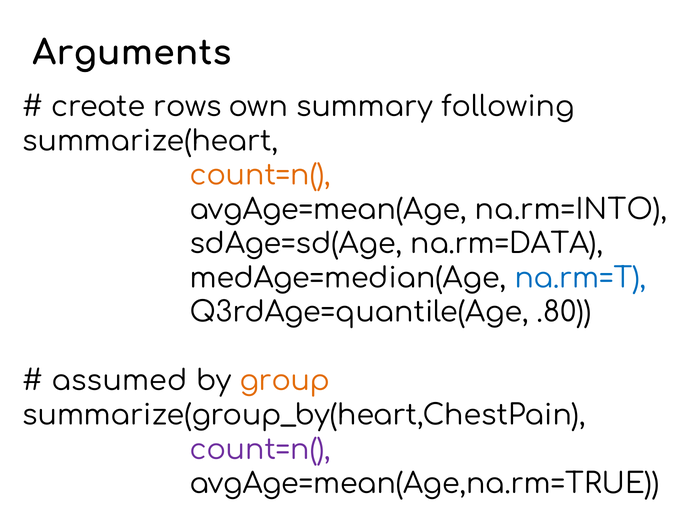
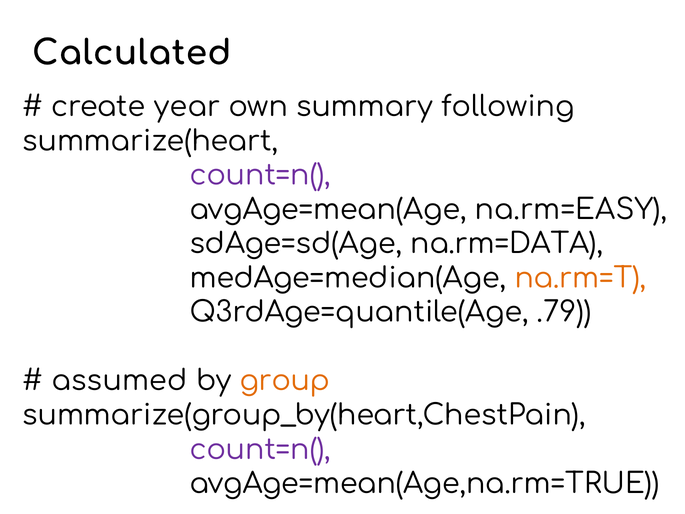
Arguments: Arguments -> Calculated (132, 53)
rows: rows -> year (187, 107)
count=n( colour: orange -> purple (260, 175)
na.rm=INTO: na.rm=INTO -> na.rm=EASY (571, 210)
na.rm=T colour: blue -> orange (580, 278)
.80: .80 -> .79 (564, 312)
